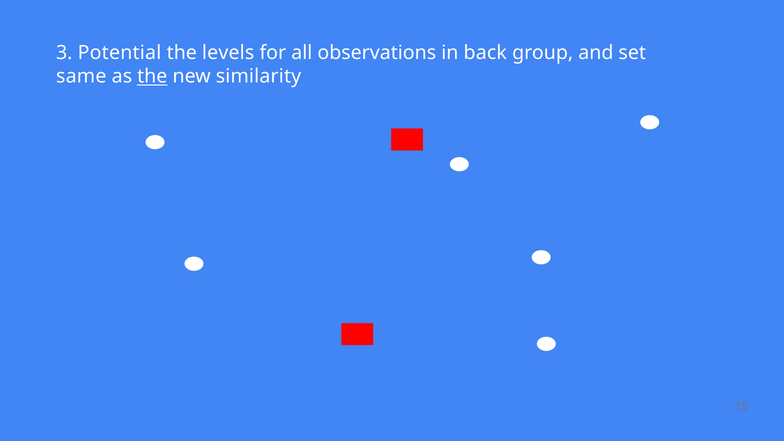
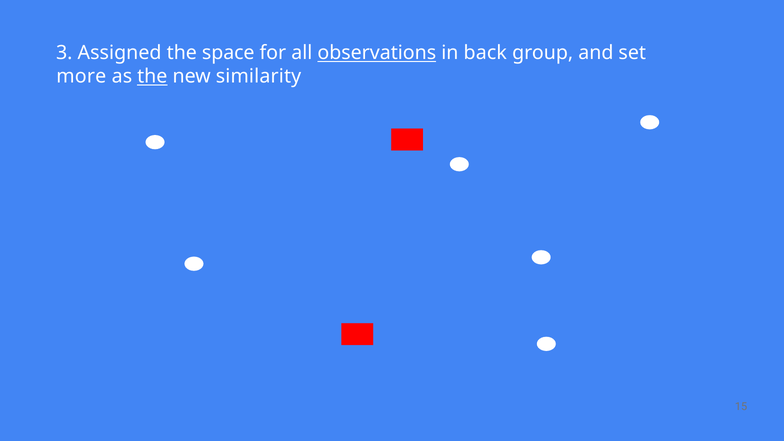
Potential: Potential -> Assigned (120, 53)
levels: levels -> space (228, 53)
observations underline: none -> present (377, 53)
same: same -> more (81, 76)
